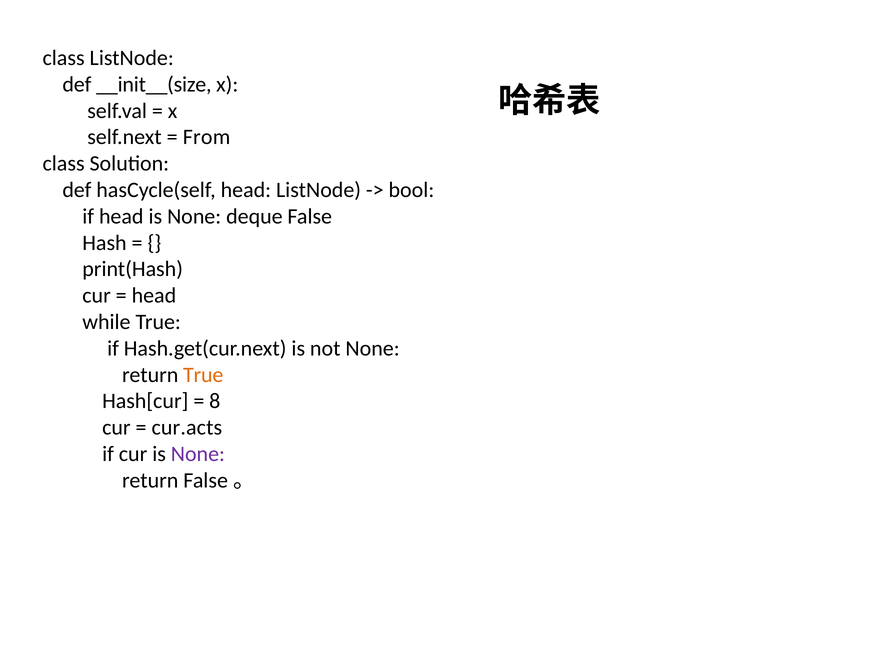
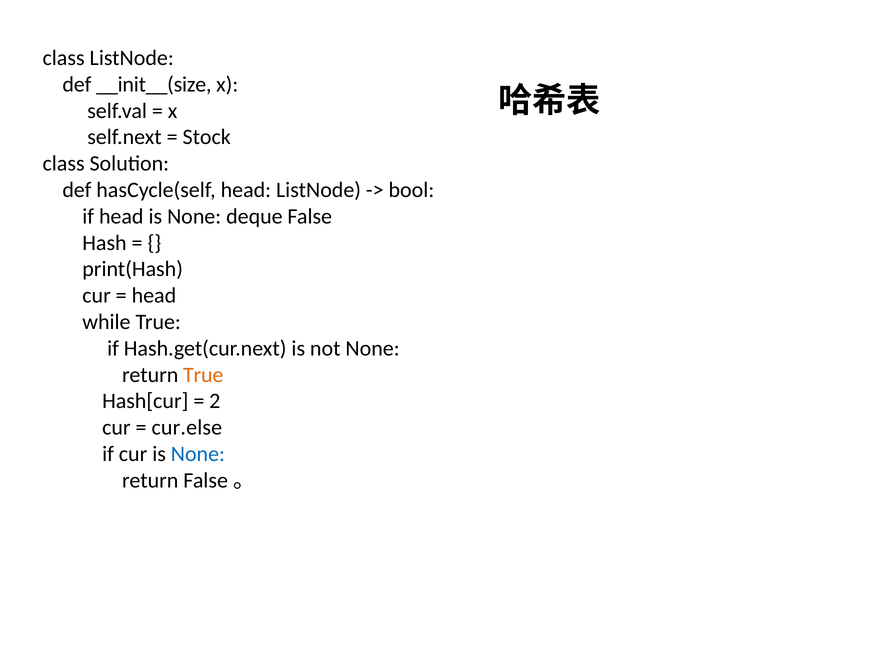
From: From -> Stock (207, 137)
8: 8 -> 2 (215, 401)
cur.acts: cur.acts -> cur.else (187, 428)
None colour: purple -> blue (198, 454)
